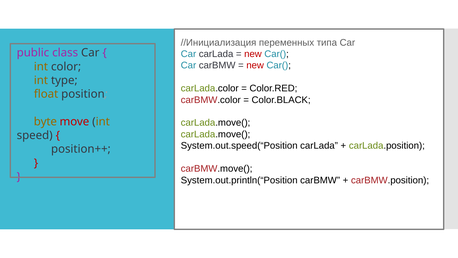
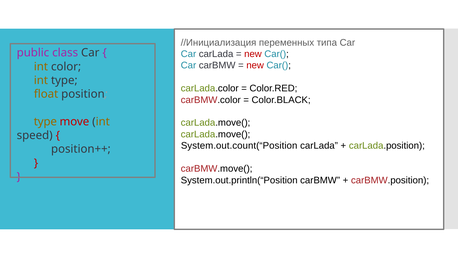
byte: byte -> type (45, 122)
System.out.speed(“Position: System.out.speed(“Position -> System.out.count(“Position (239, 146)
